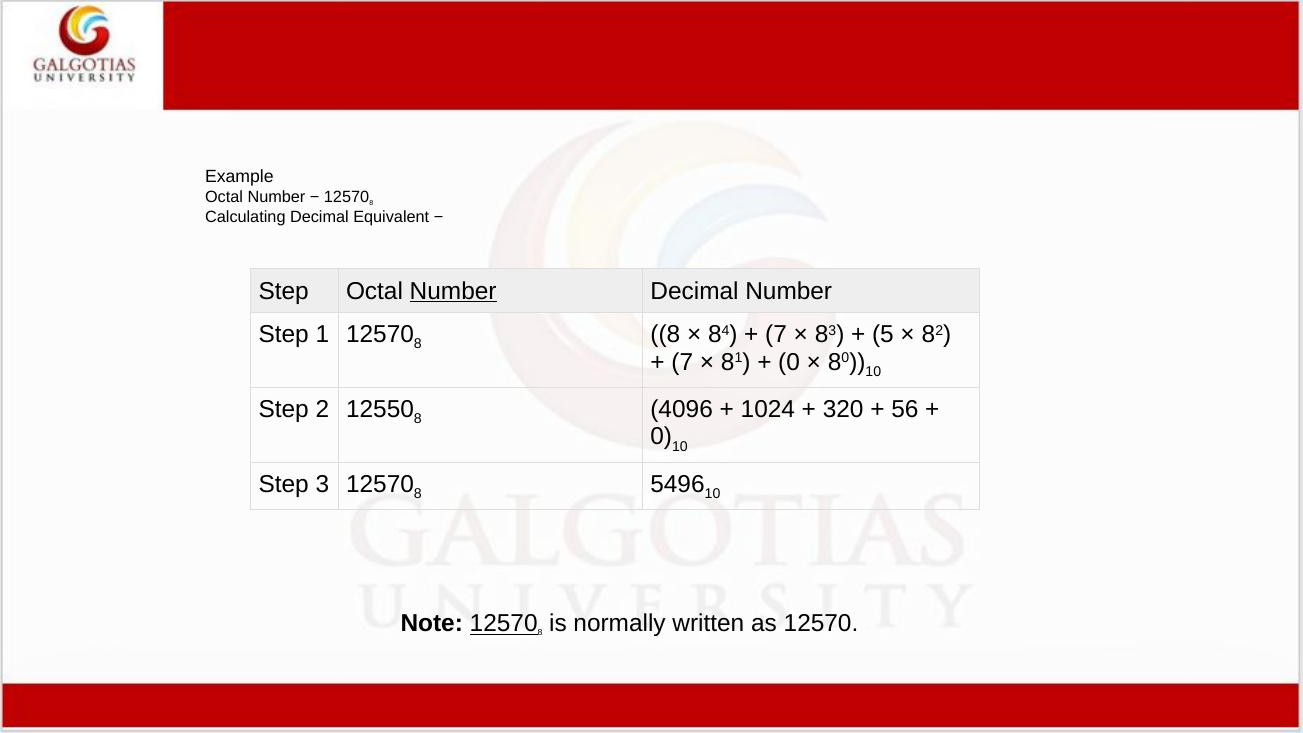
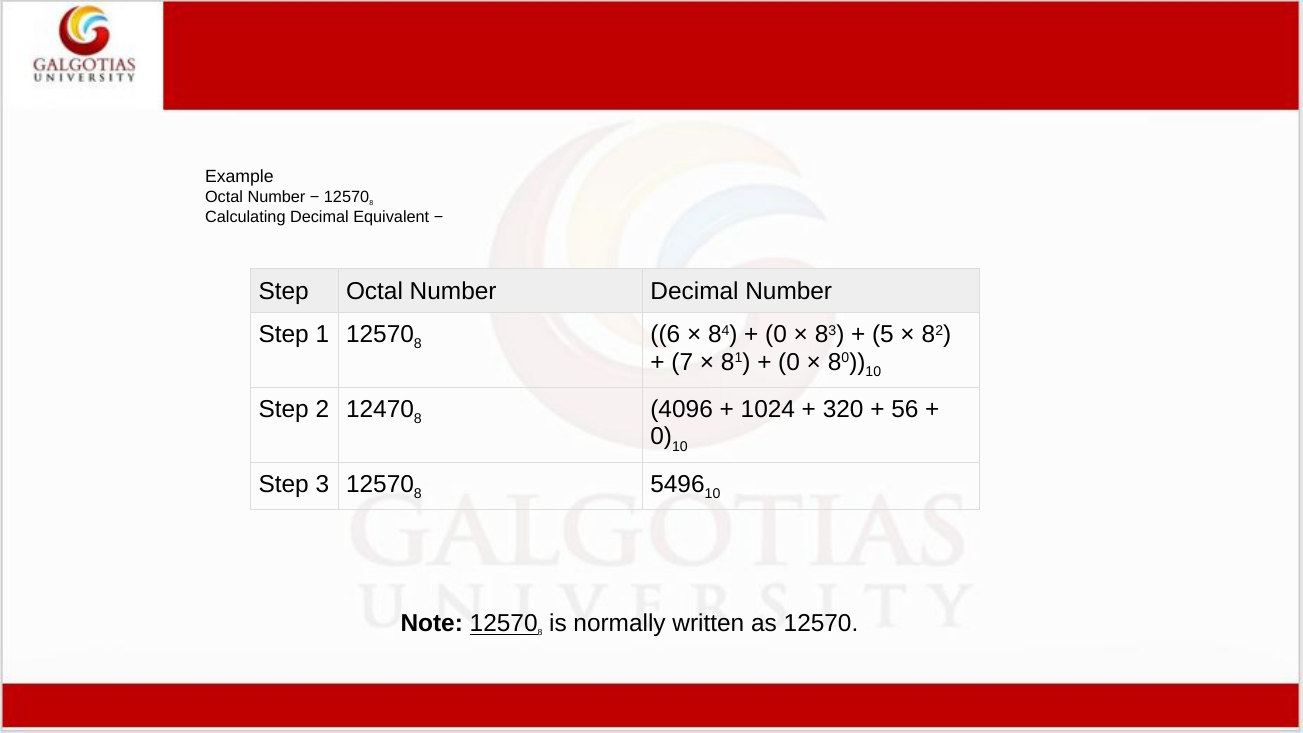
Number underline: present -> none (453, 291)
8: 8 -> 6 (665, 335)
7: 7 -> 0 (776, 335)
12550: 12550 -> 12470 (380, 409)
